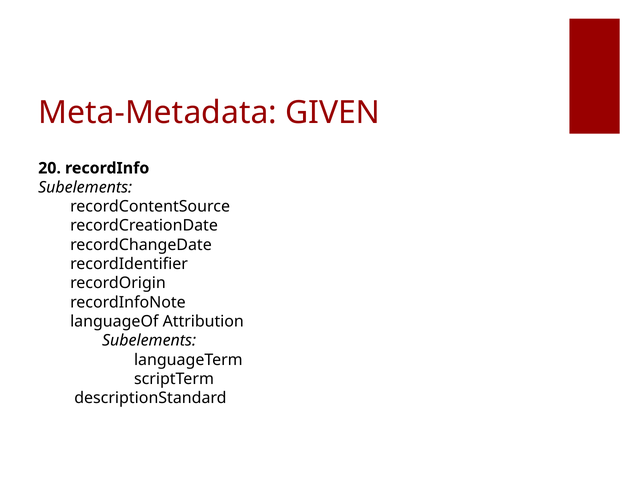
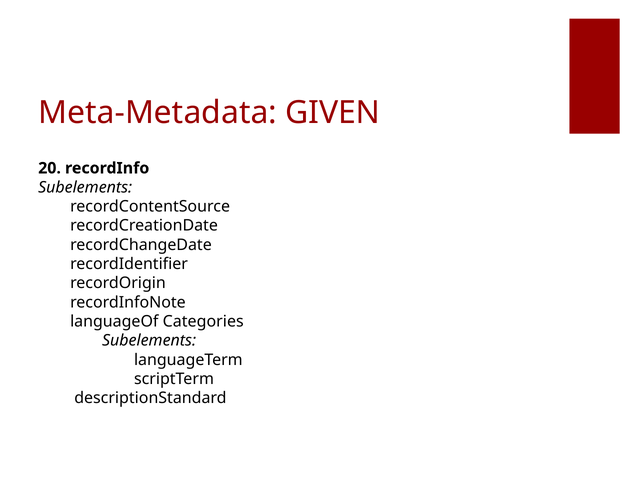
Attribution: Attribution -> Categories (203, 322)
